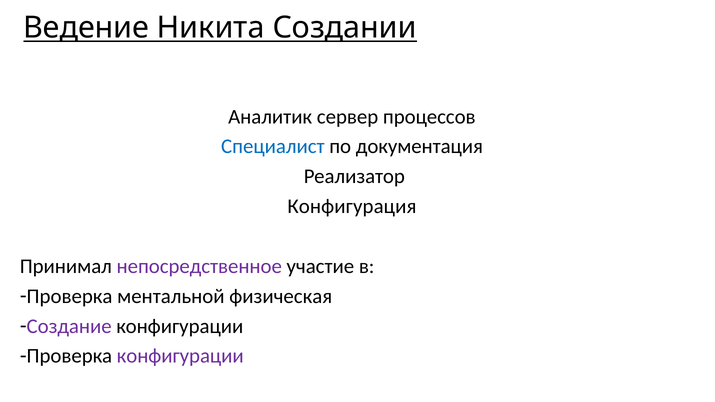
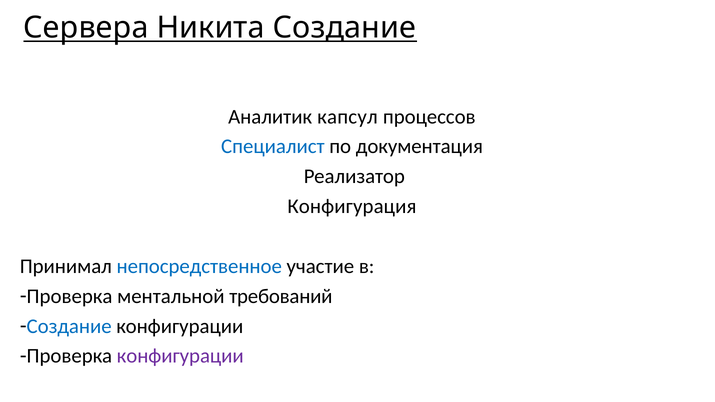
Ведение: Ведение -> Сервера (86, 28)
Никита Создании: Создании -> Создание (344, 28)
сервер: сервер -> капсул (347, 117)
непосредственное colour: purple -> blue (199, 266)
физическая: физическая -> требований (281, 296)
Создание colour: purple -> blue (69, 326)
